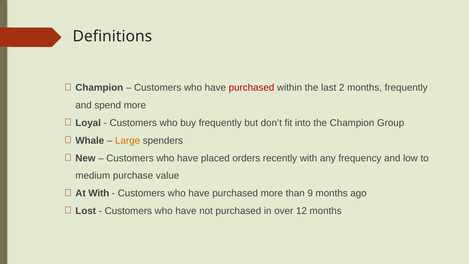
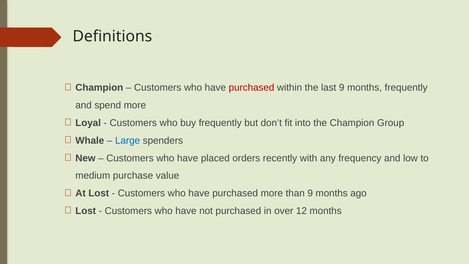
last 2: 2 -> 9 (342, 88)
Large colour: orange -> blue (128, 140)
At With: With -> Lost (99, 193)
